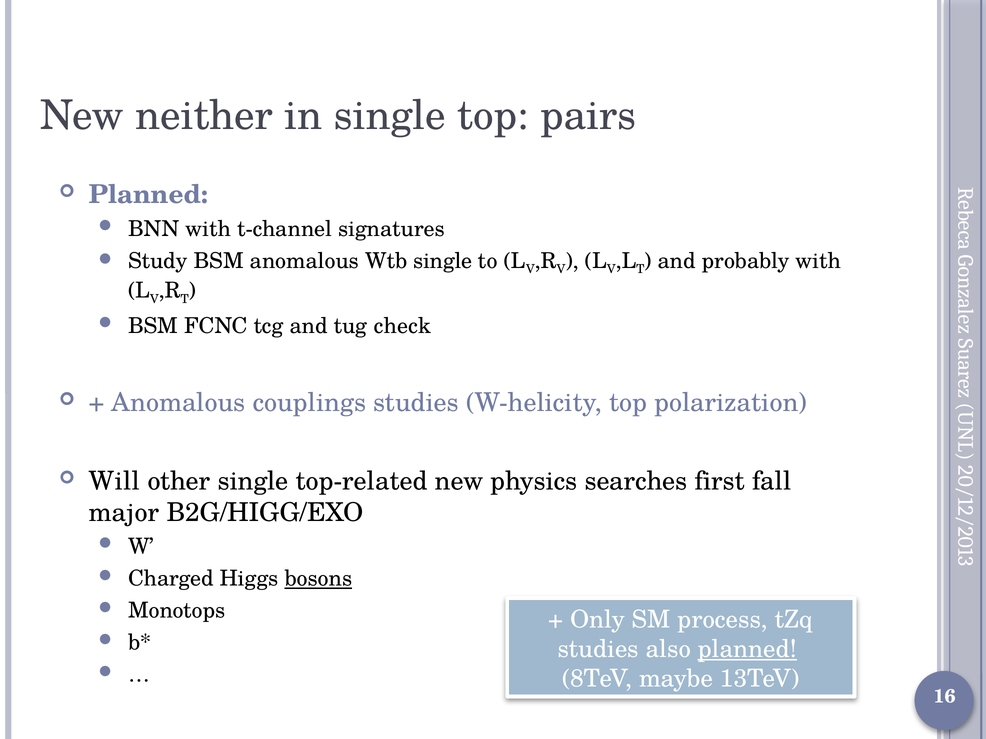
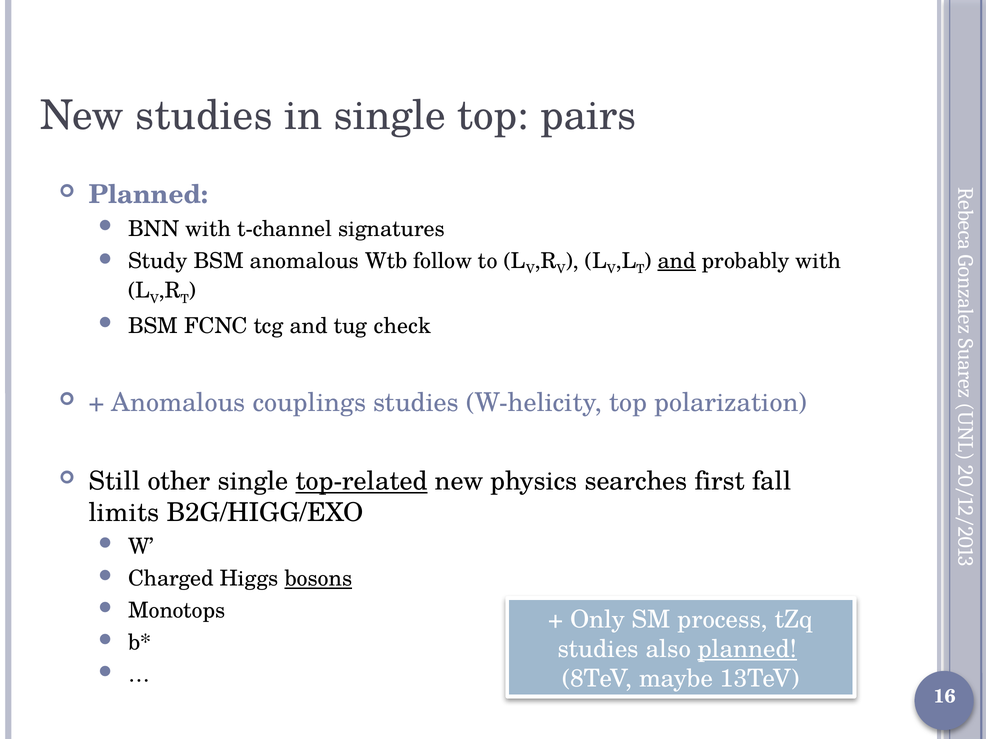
New neither: neither -> studies (204, 116)
Wtb single: single -> follow (443, 261)
and underline: none -> present (677, 261)
Will: Will -> Still (114, 482)
top-related underline: none -> present (362, 482)
major: major -> limits (124, 513)
